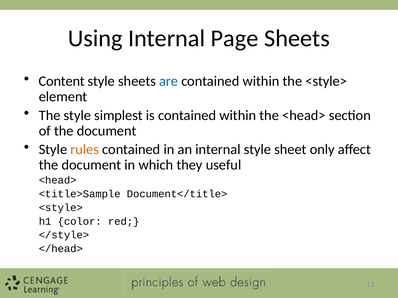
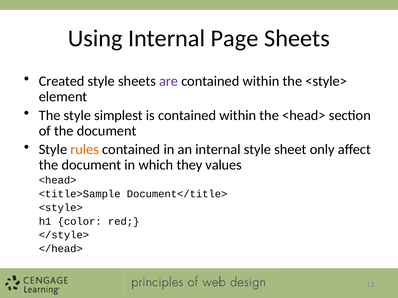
Content: Content -> Created (62, 81)
are colour: blue -> purple (169, 81)
useful: useful -> values (224, 165)
